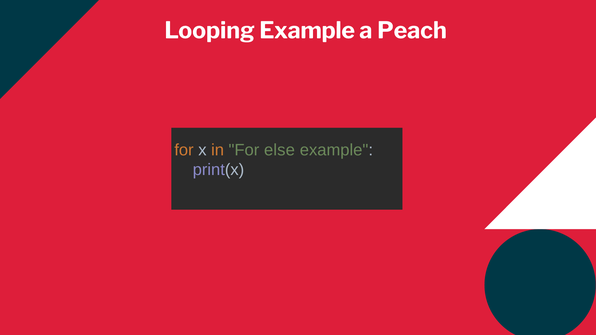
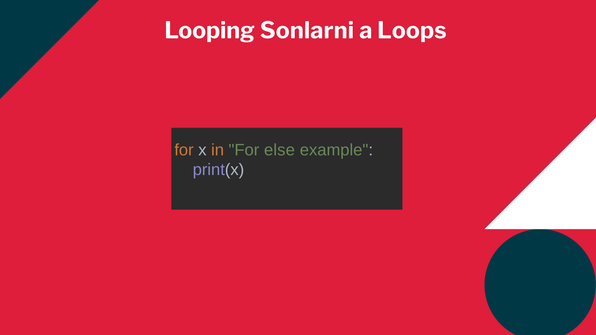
Looping Example: Example -> Sonlarni (307, 31)
Peach: Peach -> Loops (412, 31)
